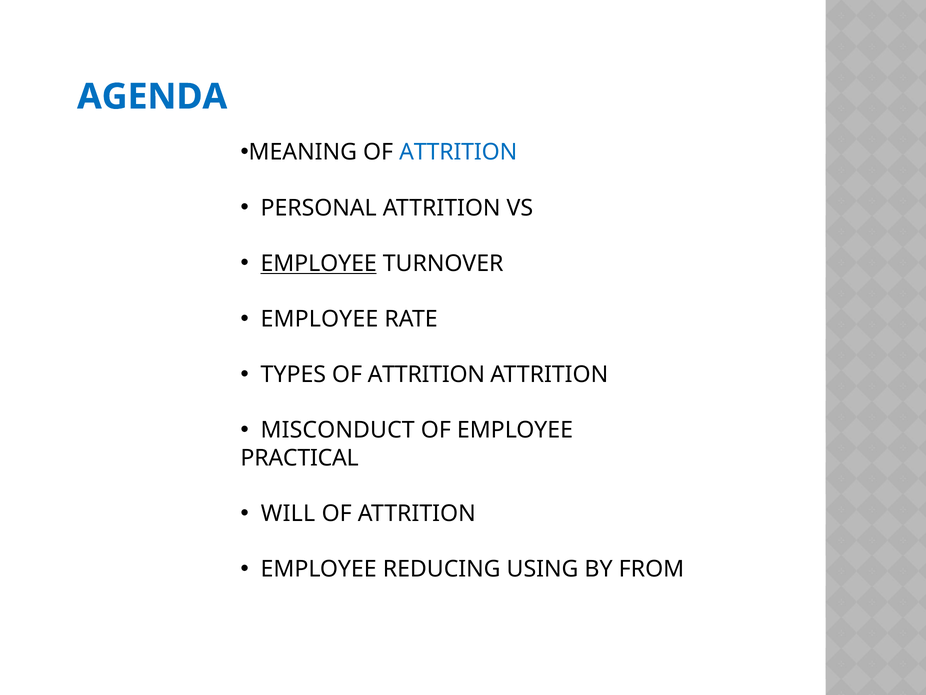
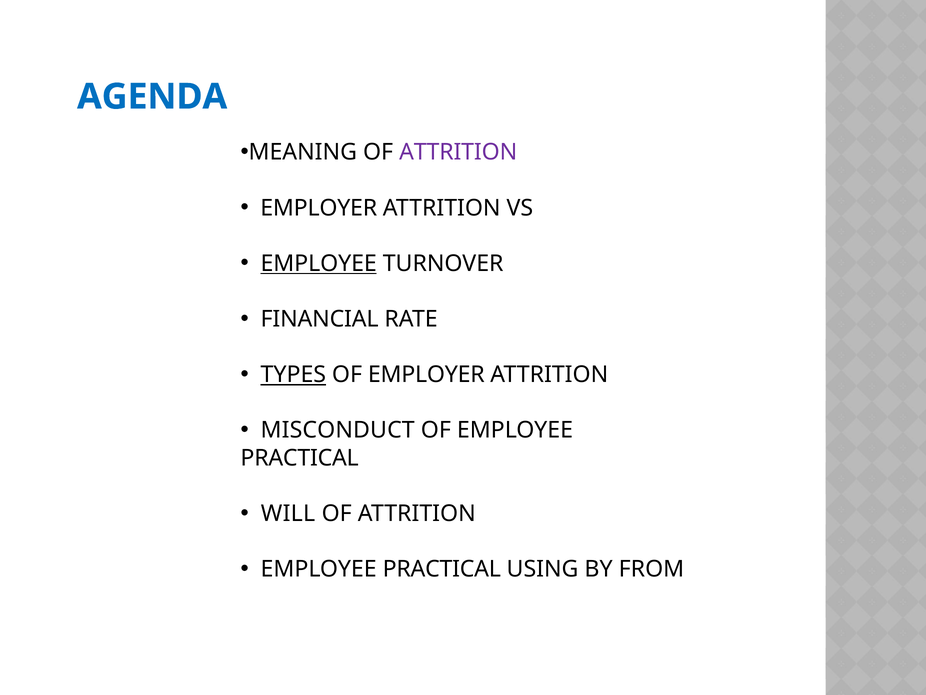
ATTRITION colour: blue -> purple (458, 152)
PERSONAL: PERSONAL -> EMPLOYER (319, 208)
EMPLOYEE: EMPLOYEE -> FINANCIAL (320, 319)
TYPES underline: none -> present (293, 374)
ATTRITION: ATTRITION -> EMPLOYER (426, 374)
REDUCING: REDUCING -> PRACTICAL (442, 569)
